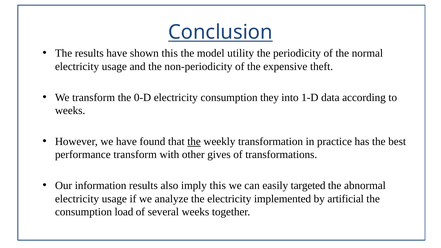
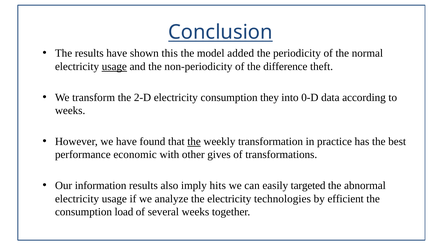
utility: utility -> added (241, 53)
usage underline: none -> present (114, 67)
expensive: expensive -> difference (285, 67)
0-D: 0-D -> 2-D (143, 97)
1-D: 1-D -> 0-D (310, 97)
performance transform: transform -> economic (135, 155)
imply this: this -> hits (218, 186)
implemented: implemented -> technologies (282, 199)
artificial: artificial -> efficient (346, 199)
